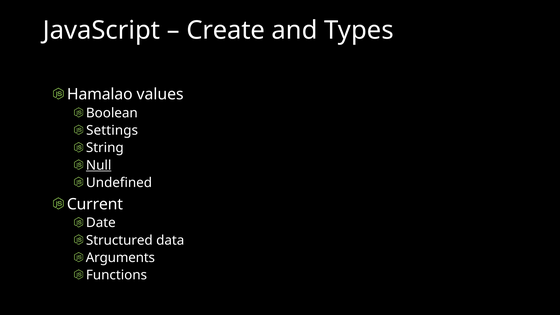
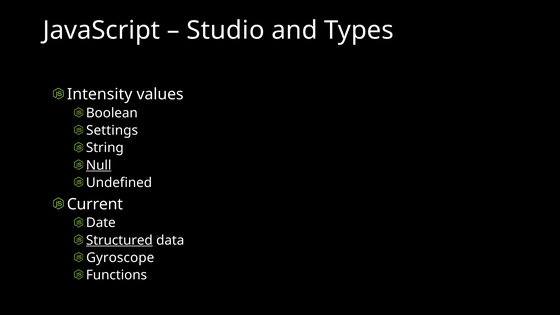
Create: Create -> Studio (226, 30)
Hamalao: Hamalao -> Intensity (100, 94)
Structured underline: none -> present (119, 240)
Arguments: Arguments -> Gyroscope (120, 258)
